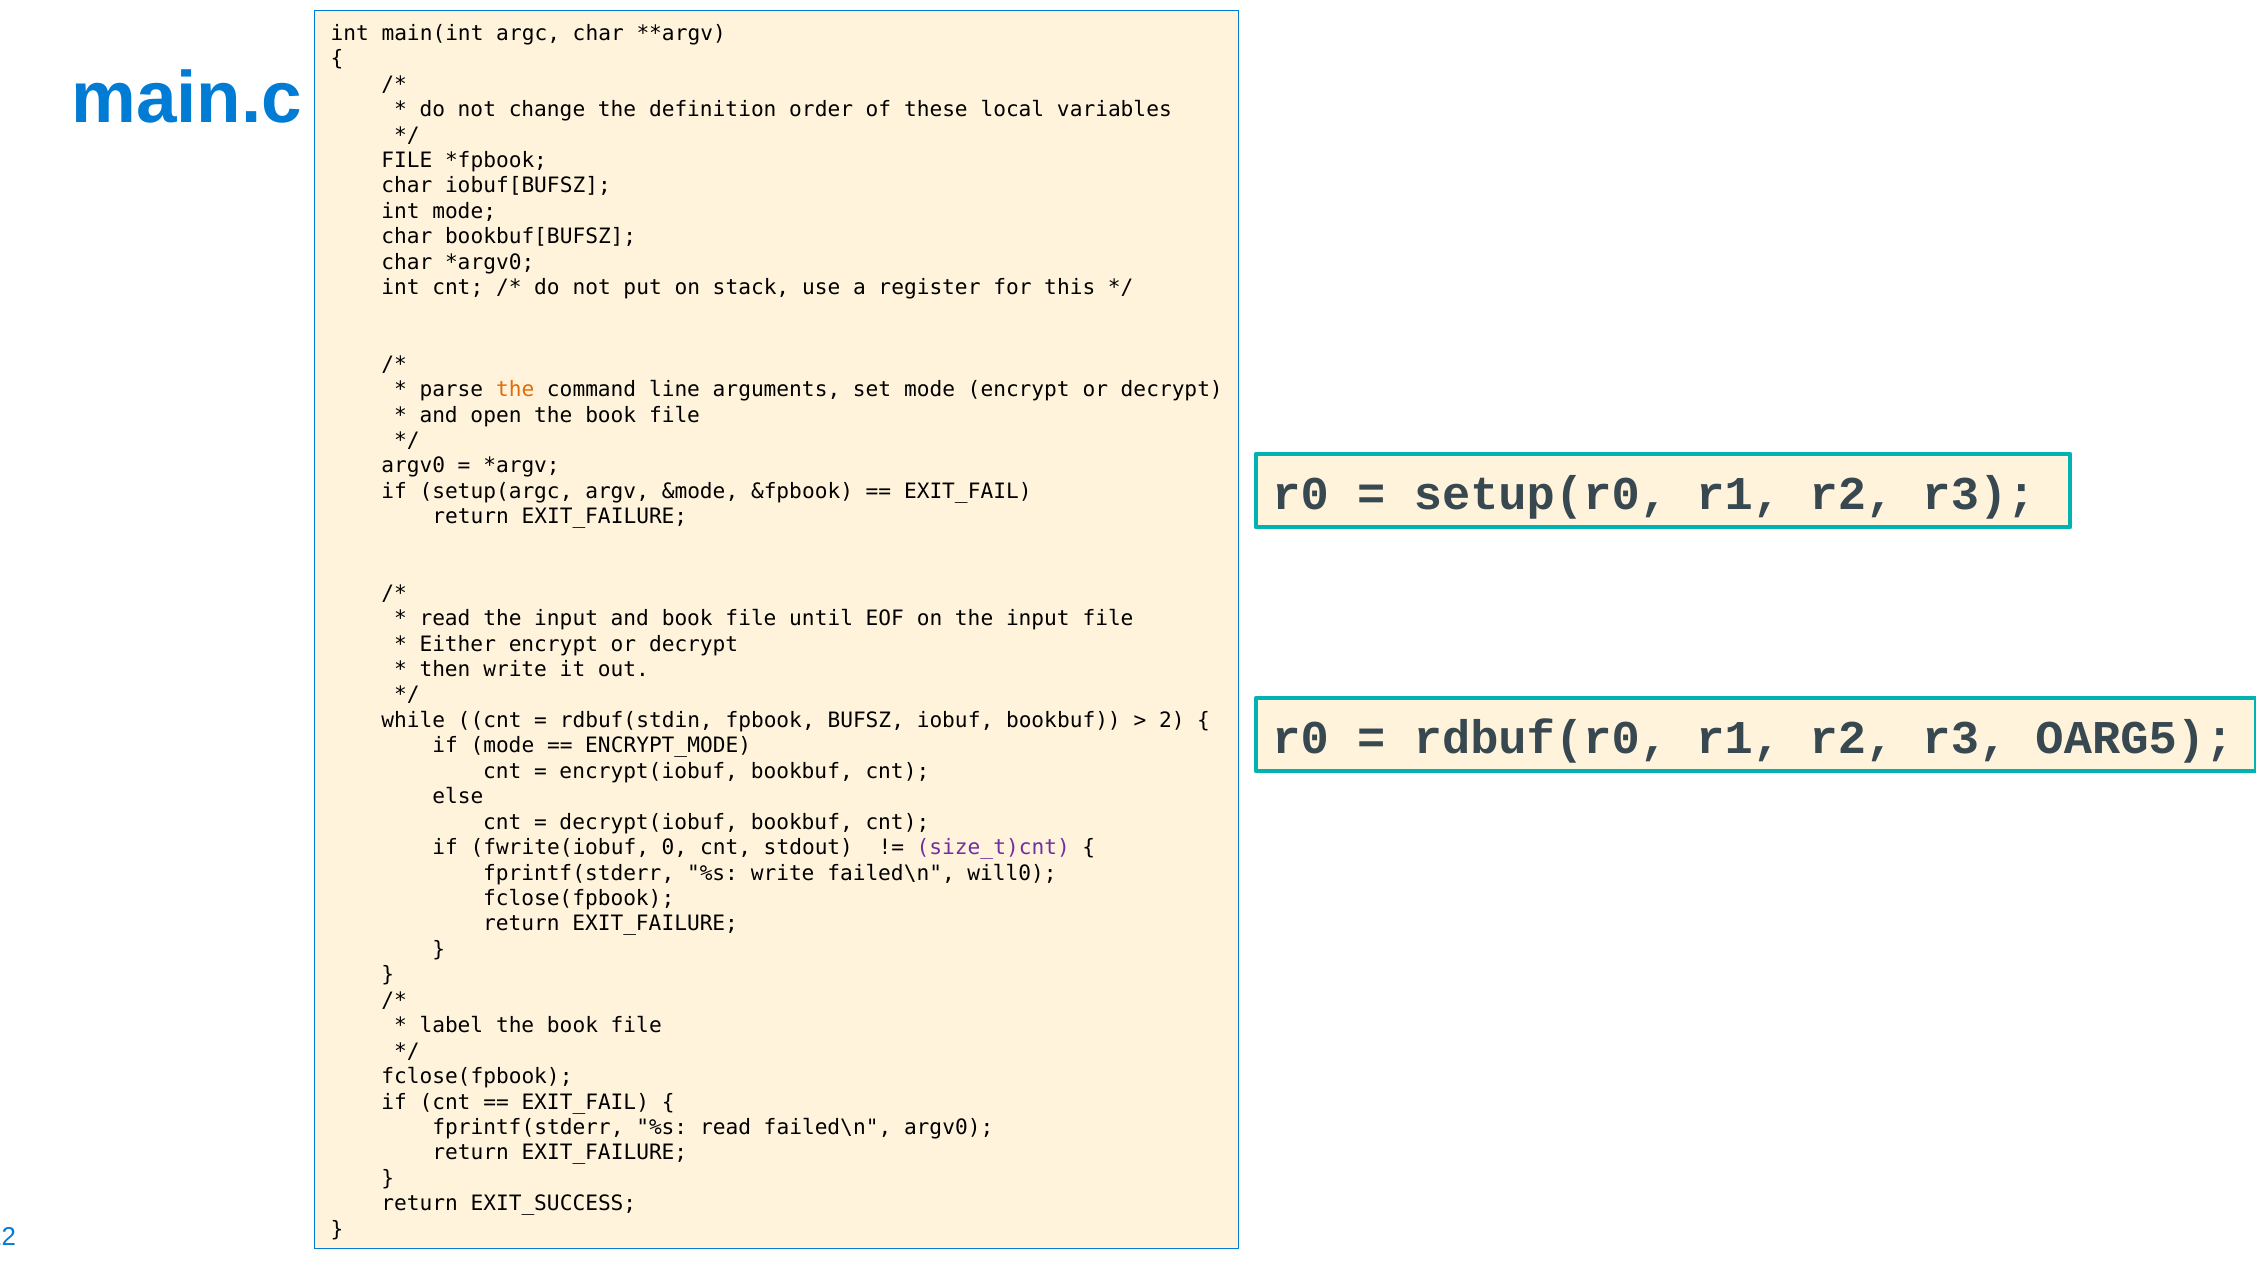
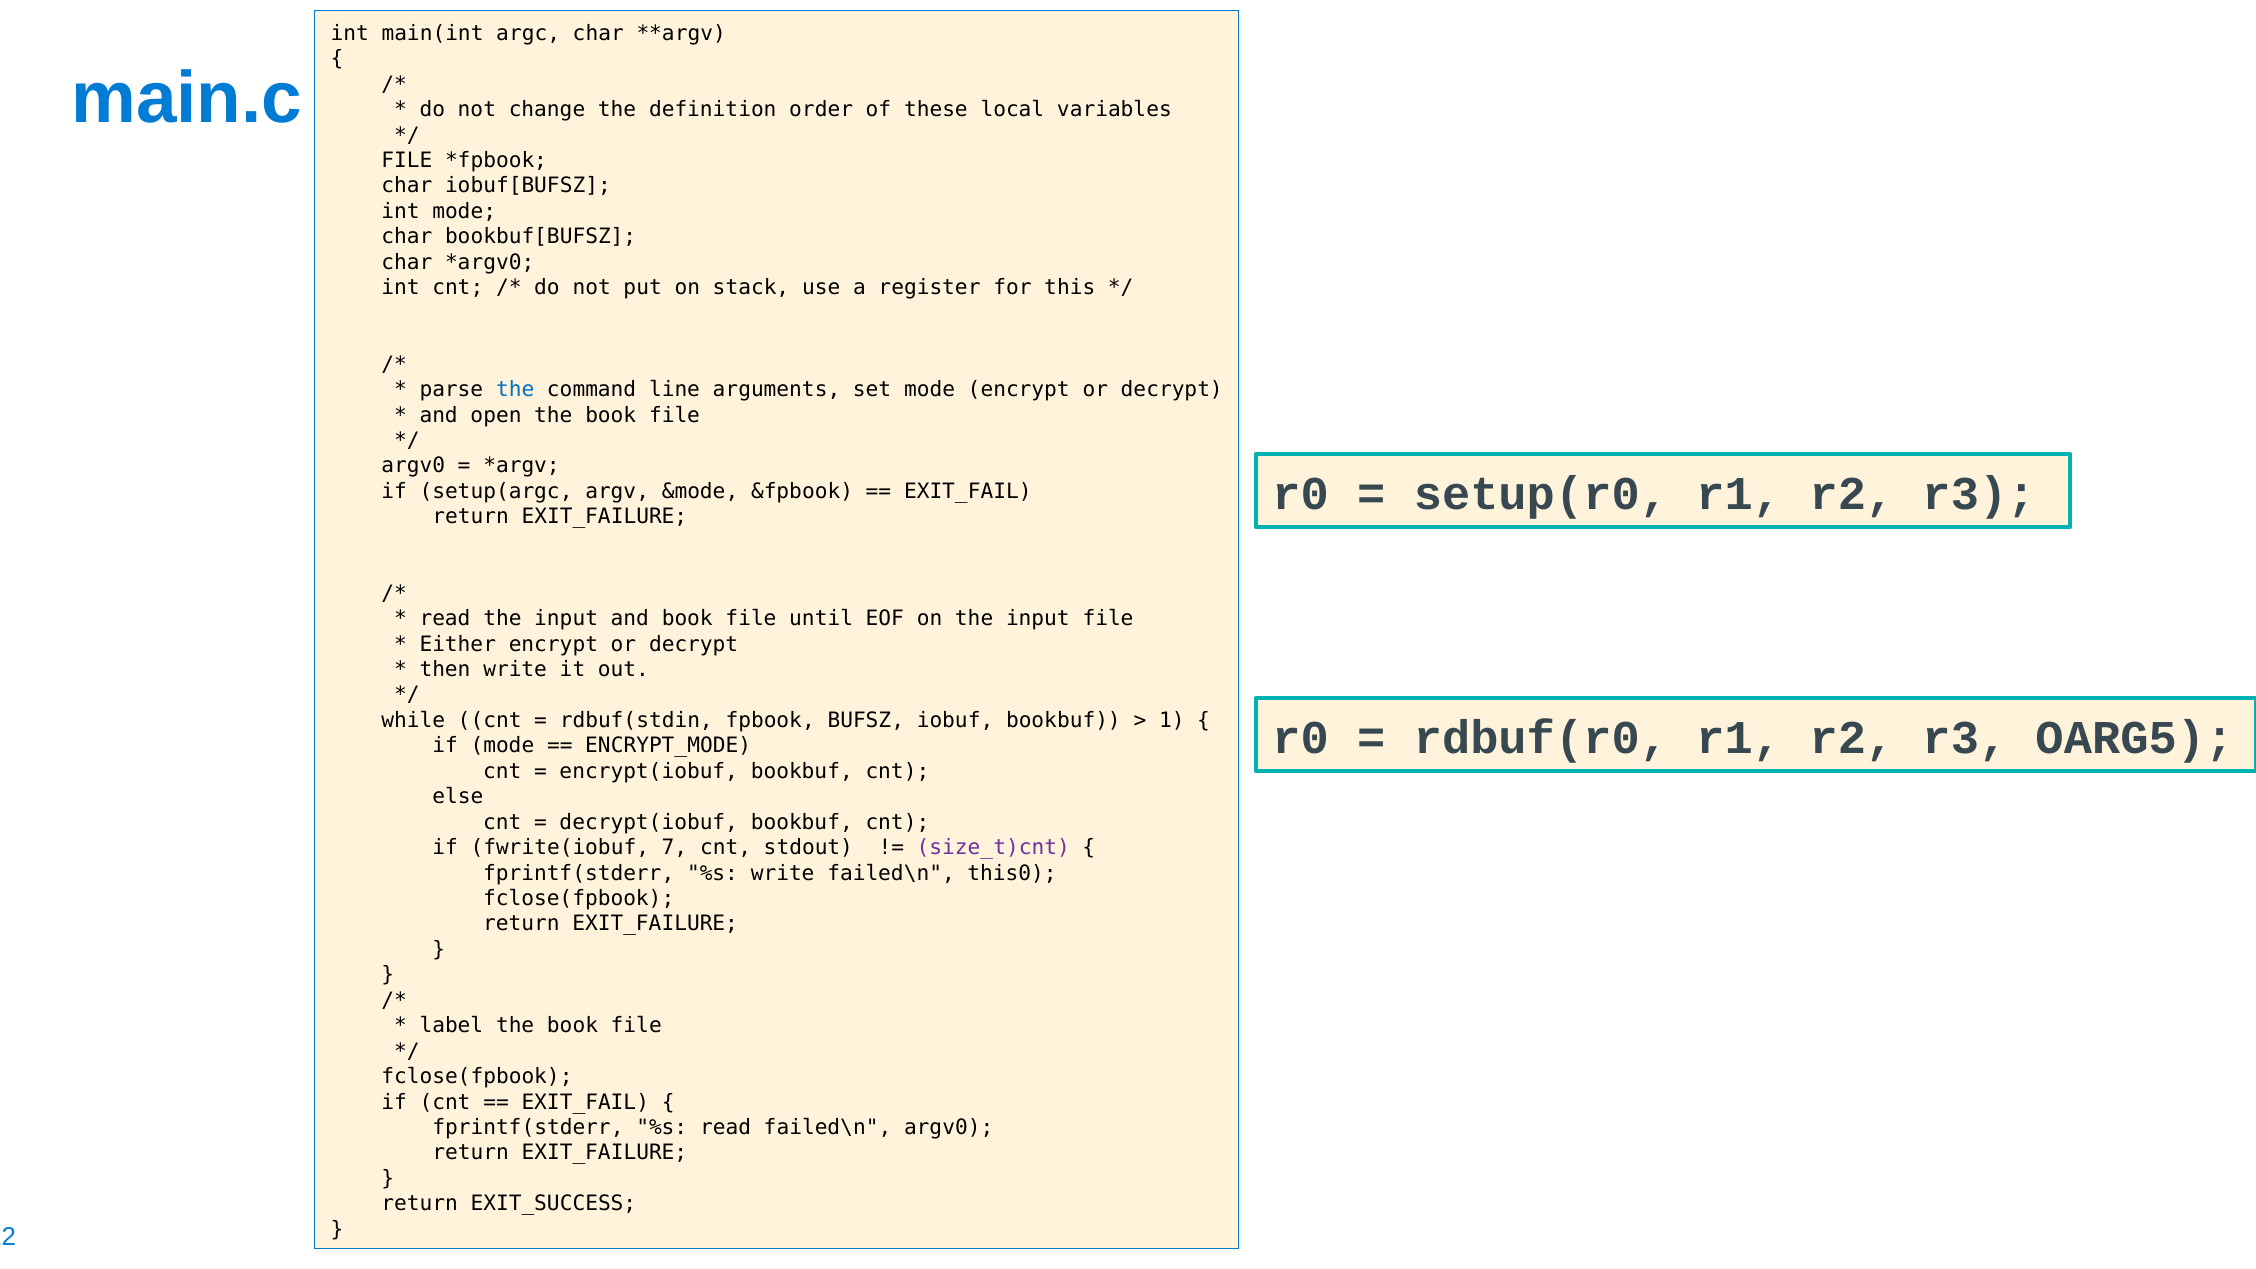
the colour: orange -> blue (515, 390)
2: 2 -> 1 (1172, 720)
0: 0 -> 7 (674, 848)
will0: will0 -> this0 (1012, 873)
